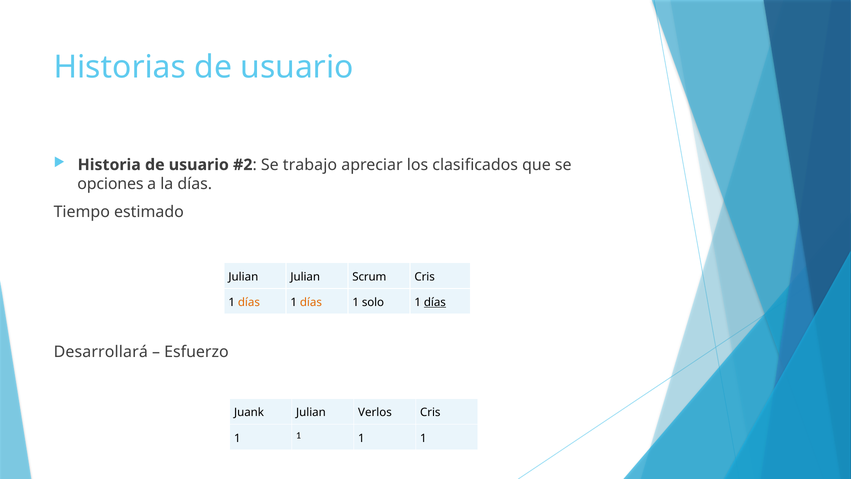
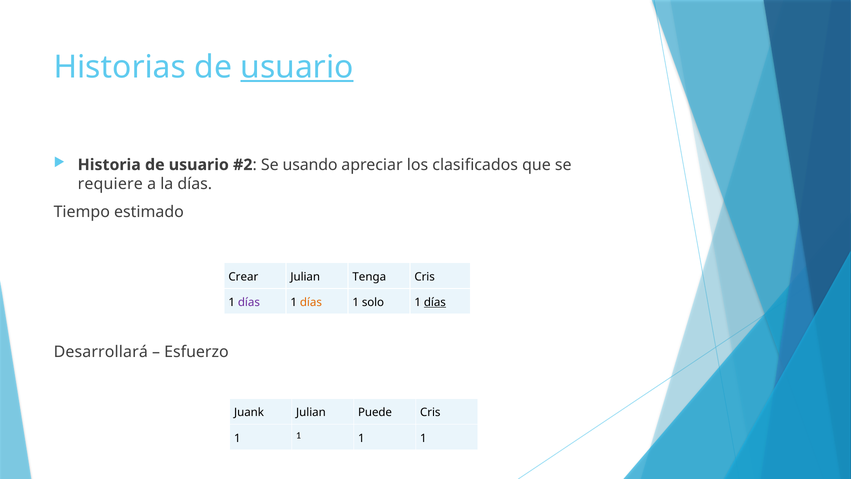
usuario underline: none -> present (297, 67)
trabajo: trabajo -> usando (310, 165)
opciones: opciones -> requiere (110, 184)
Julian: Julian -> Crear (243, 277)
Scrum: Scrum -> Tenga (369, 277)
días colour: orange -> purple (249, 302)
Verlos: Verlos -> Puede (375, 412)
